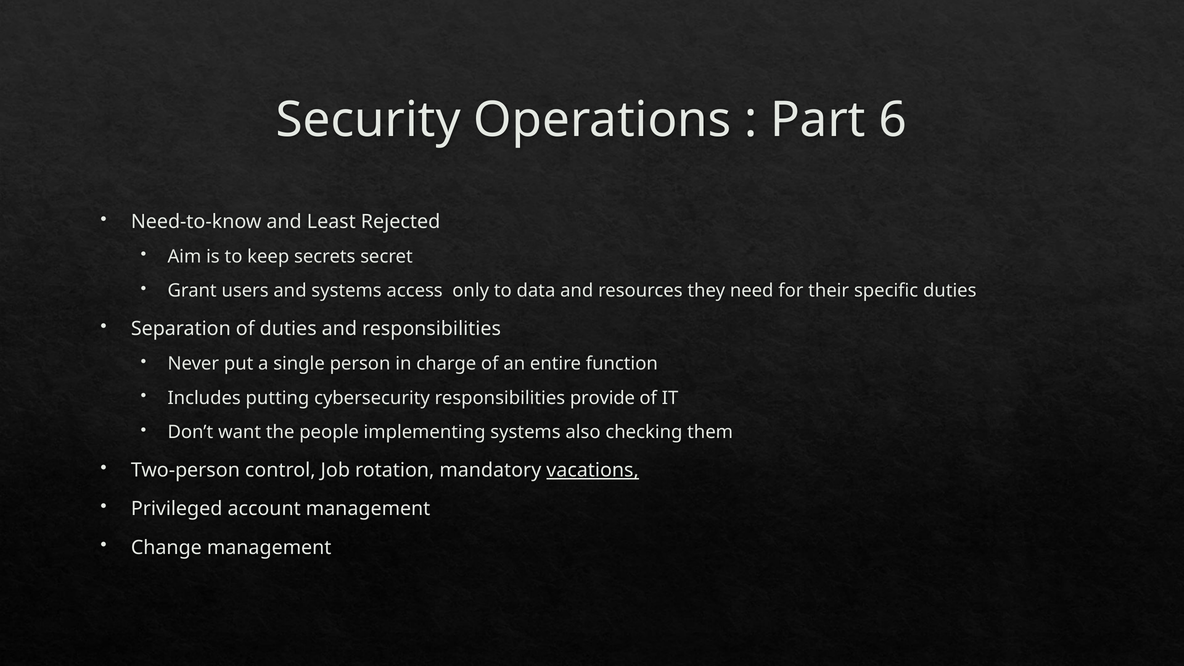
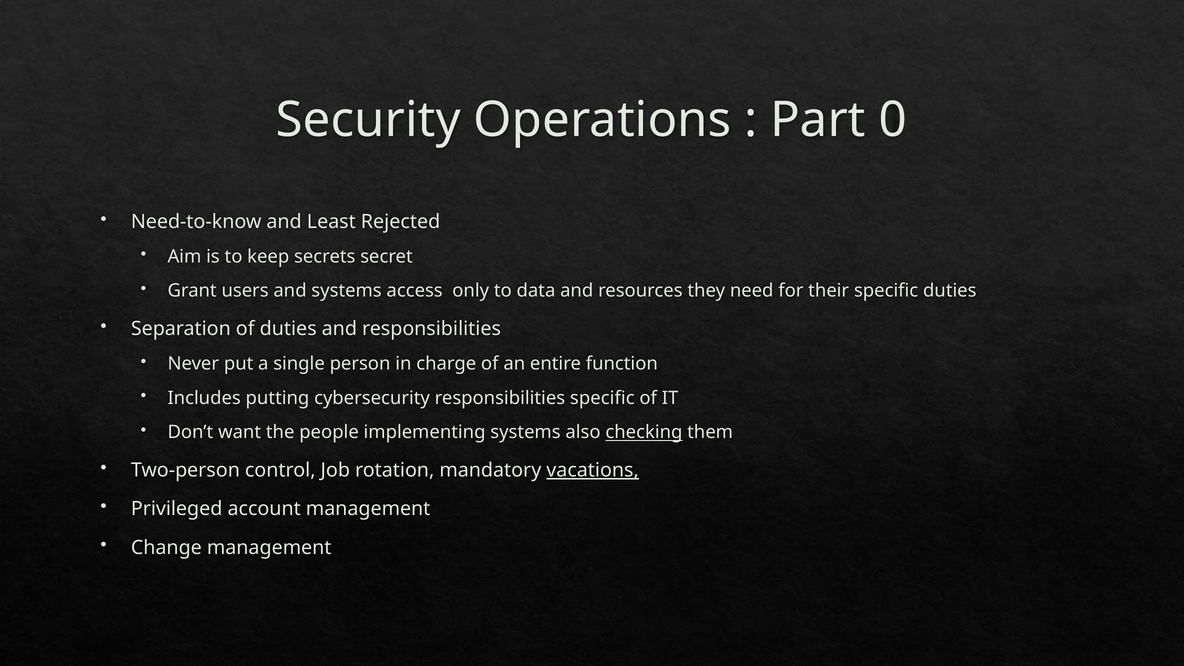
6: 6 -> 0 (893, 120)
responsibilities provide: provide -> specific (602, 398)
checking underline: none -> present (644, 432)
